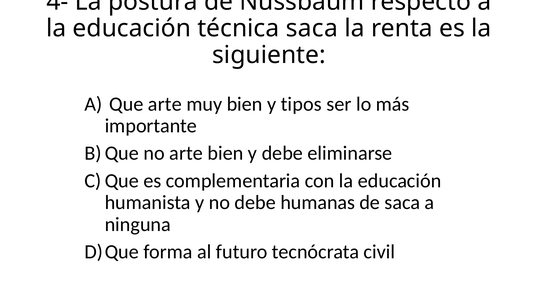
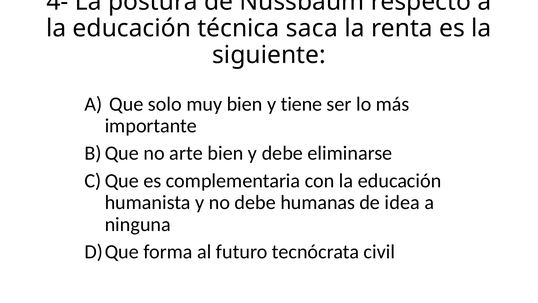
Que arte: arte -> solo (165, 104)
tipos: tipos -> tiene (301, 104)
de saca: saca -> idea (402, 202)
